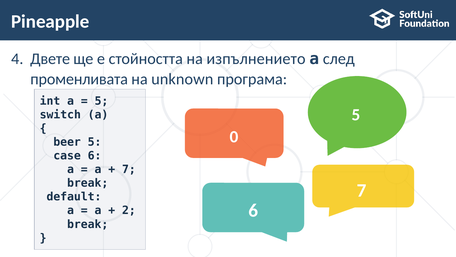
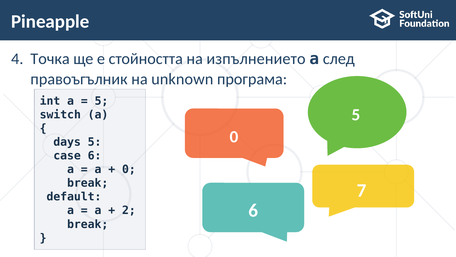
Двете: Двете -> Точка (50, 59)
променливата: променливата -> правоъгълник (79, 79)
beer: beer -> days (67, 142)
7: 7 -> 0 (129, 169)
